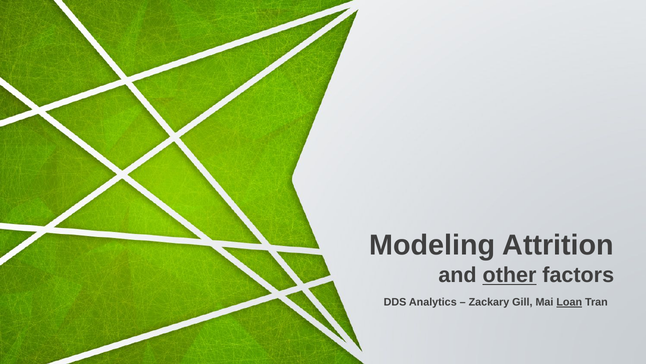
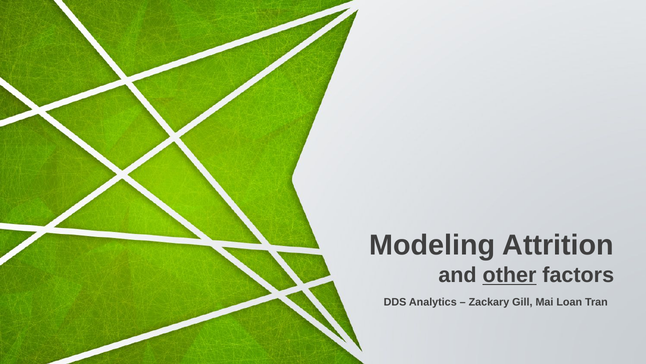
Loan underline: present -> none (569, 302)
